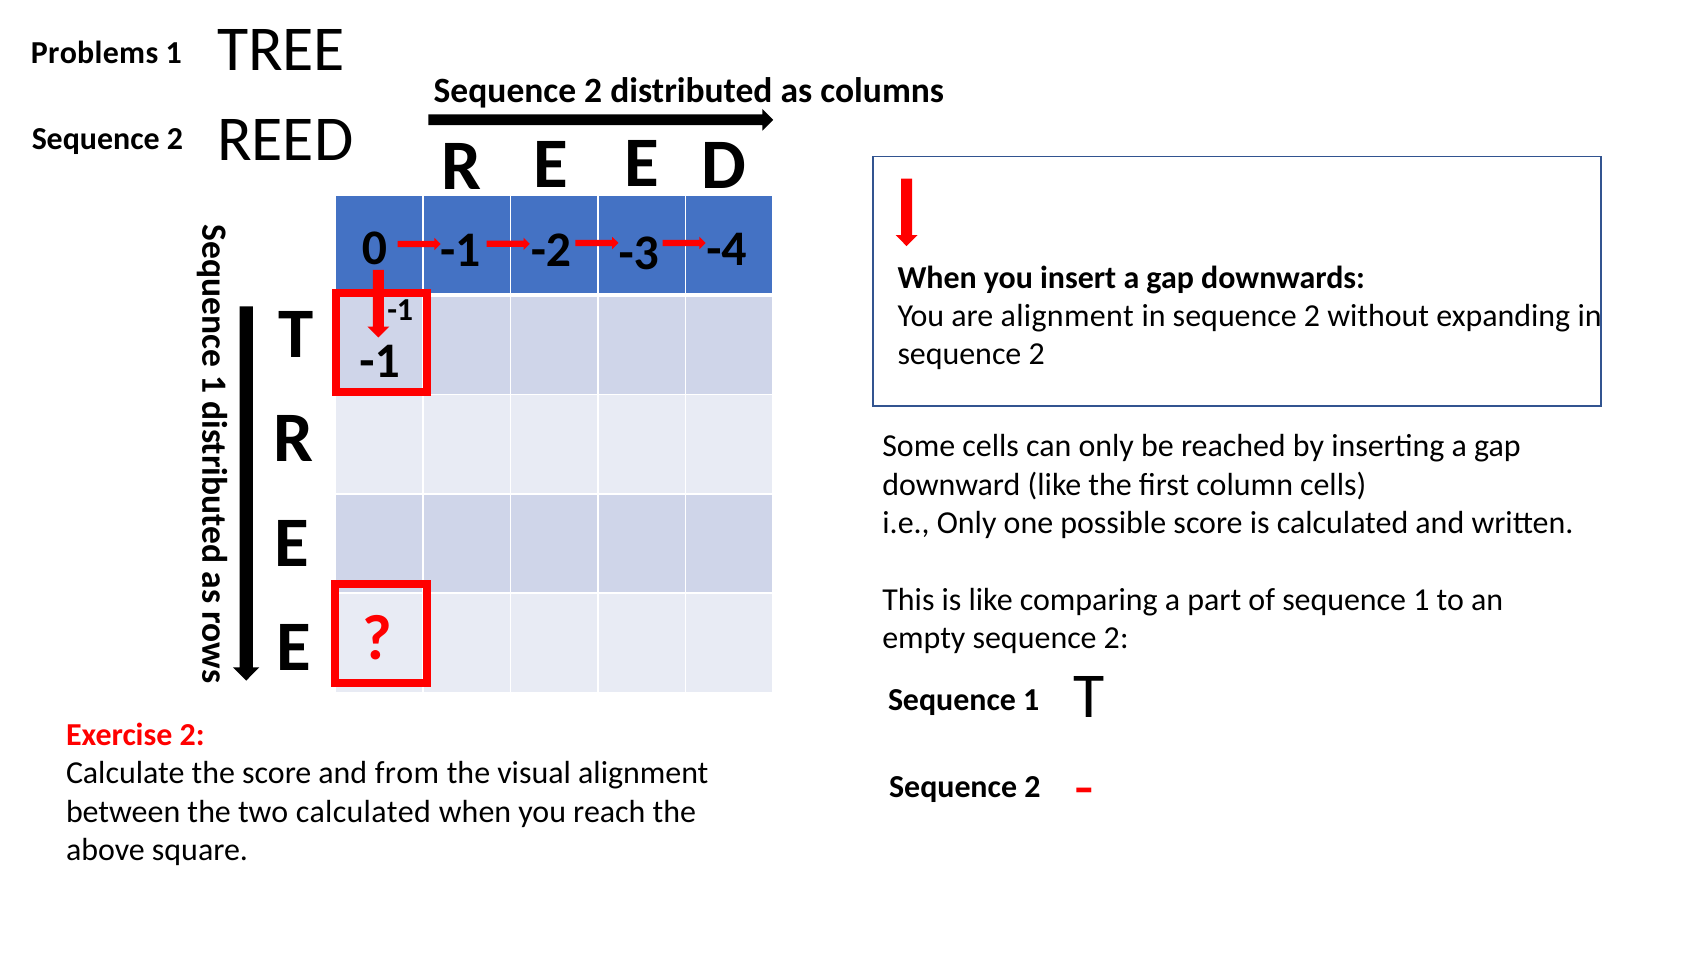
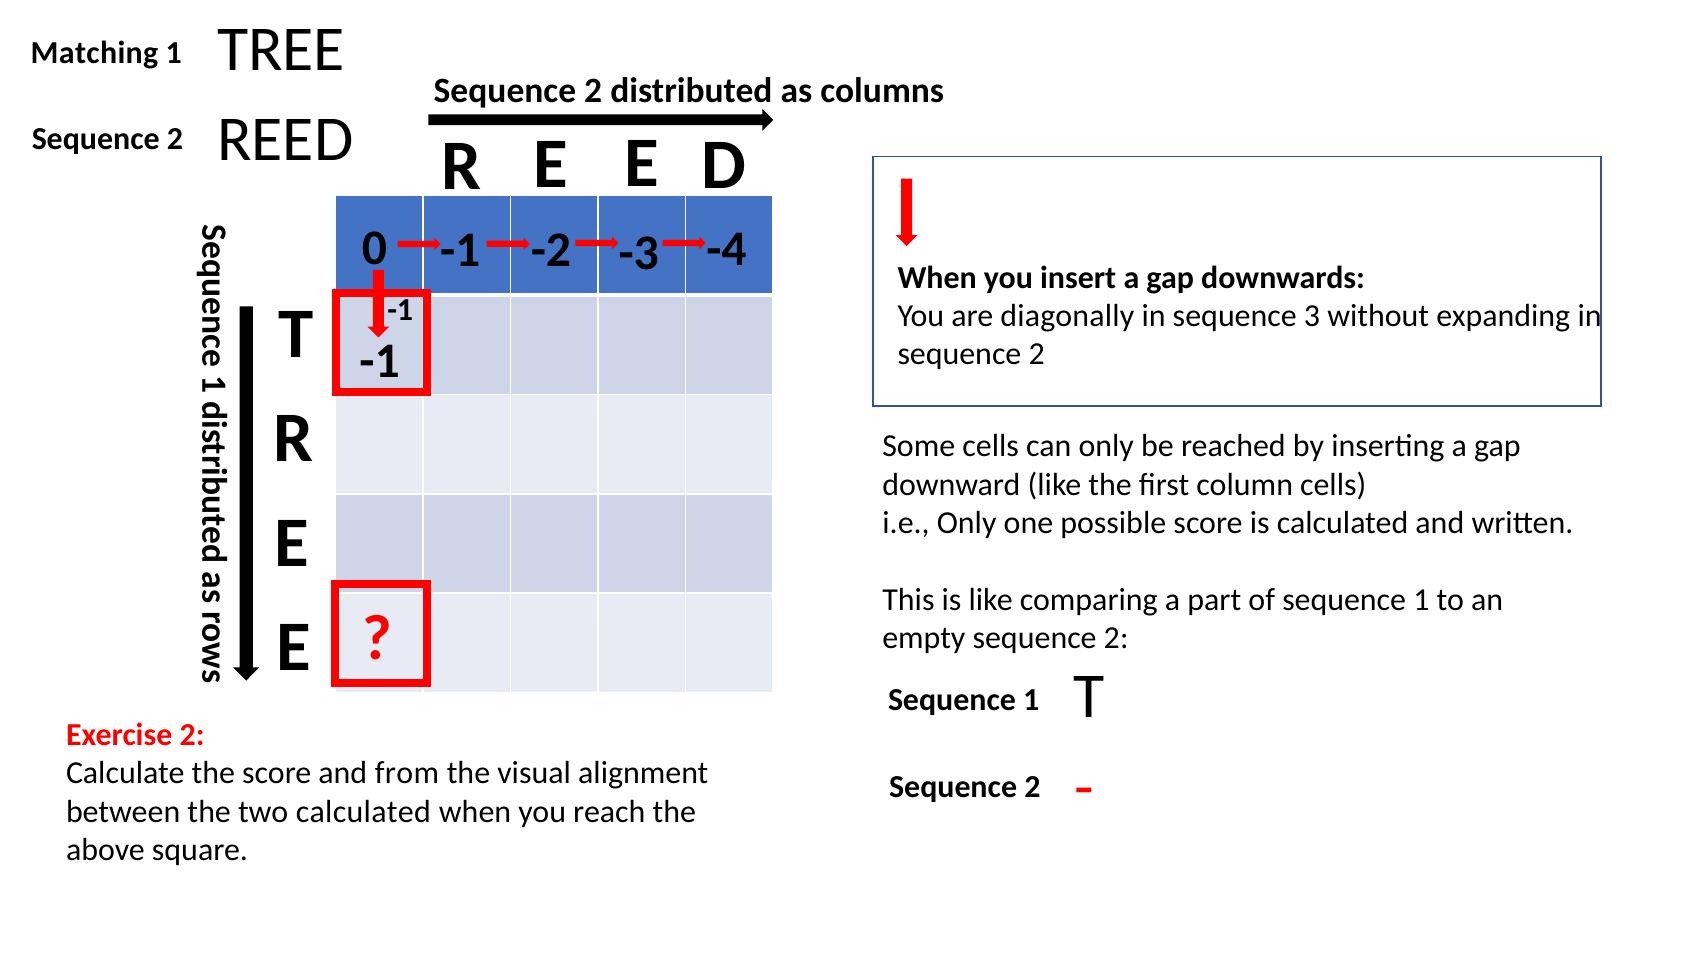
Problems: Problems -> Matching (95, 53)
are alignment: alignment -> diagonally (1067, 316)
2: 2 -> 3 (1312, 316)
